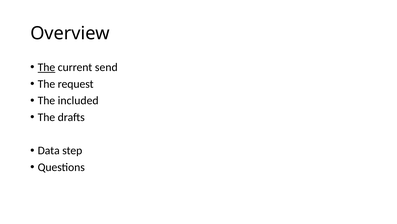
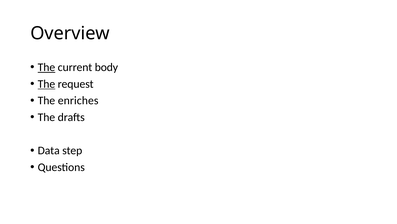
send: send -> body (106, 67)
The underline: none -> present (46, 84)
included: included -> enriches (78, 100)
